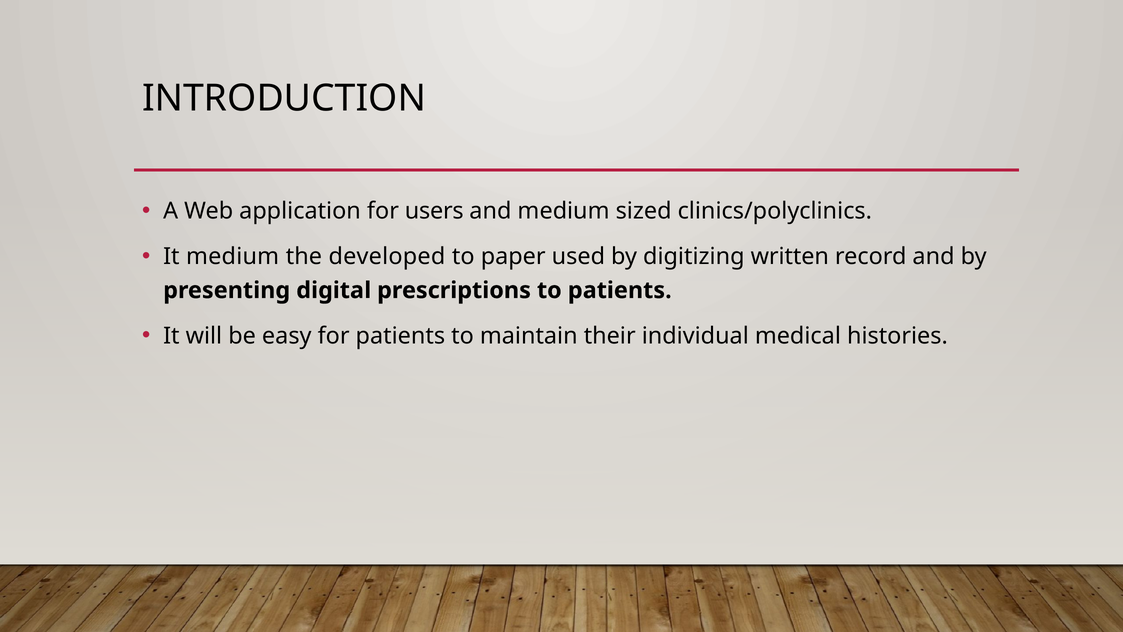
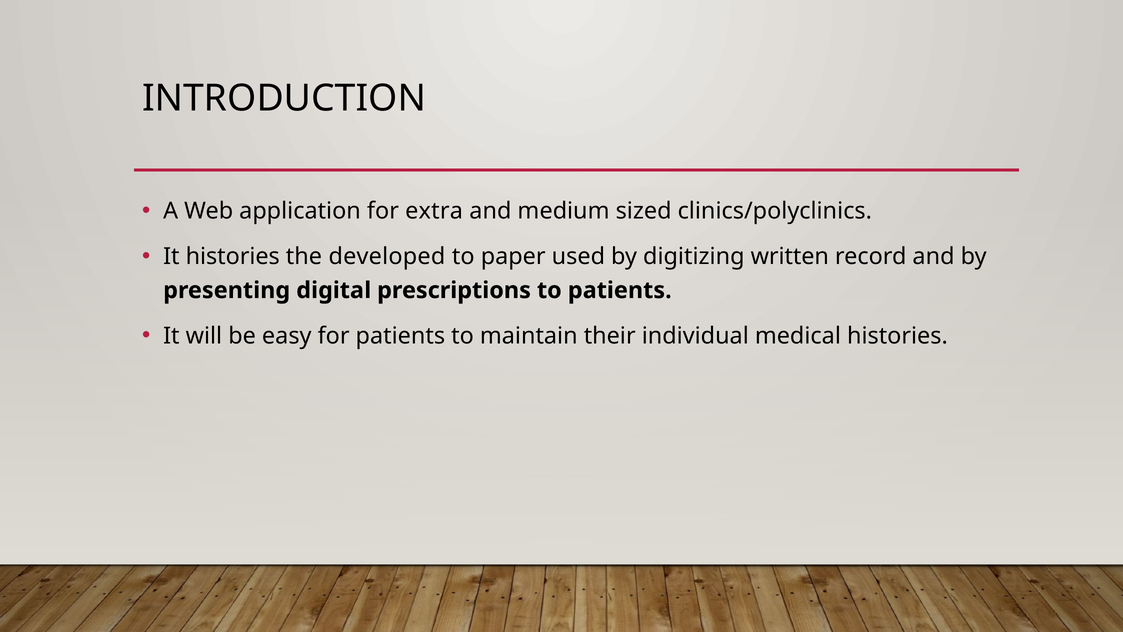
users: users -> extra (434, 211)
It medium: medium -> histories (233, 257)
